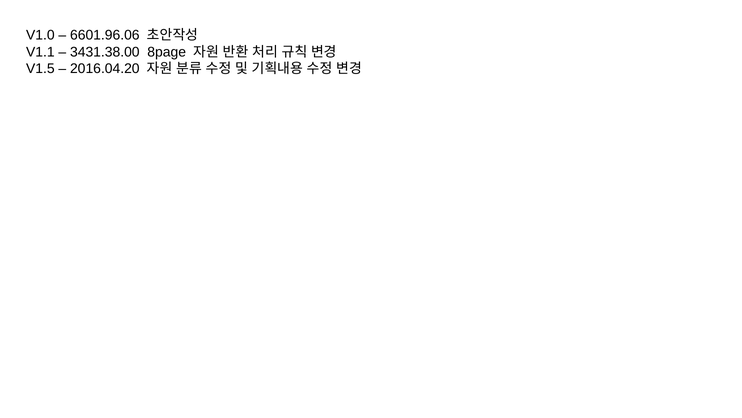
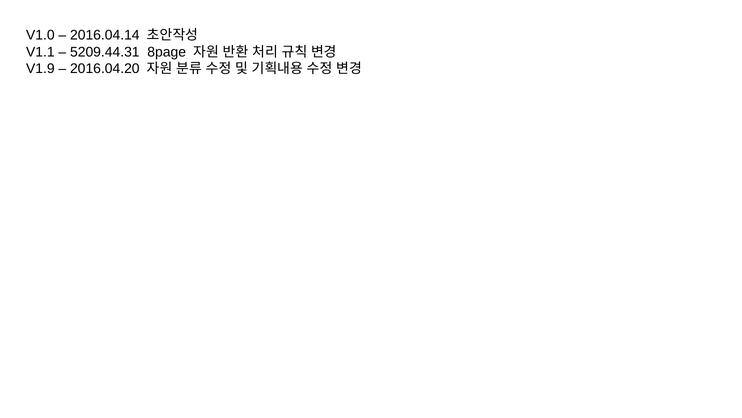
6601.96.06: 6601.96.06 -> 2016.04.14 (105, 35)
3431.38.00: 3431.38.00 -> 5209.44.31 (105, 52)
V1.5: V1.5 -> V1.9 (40, 69)
